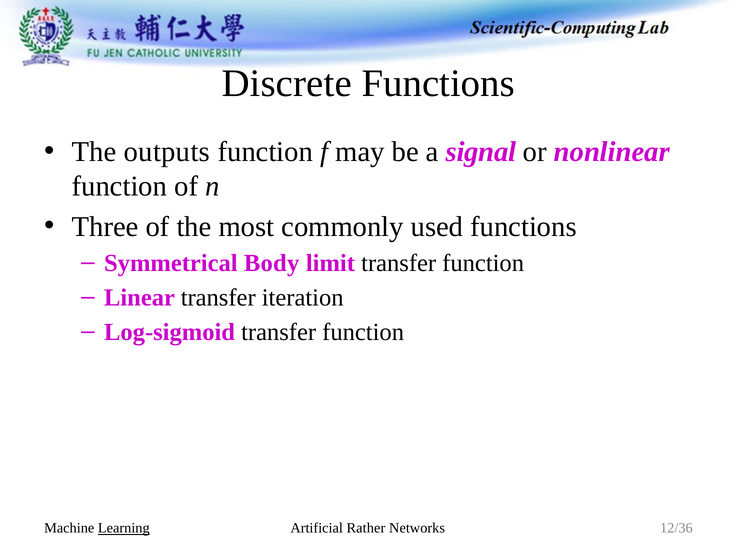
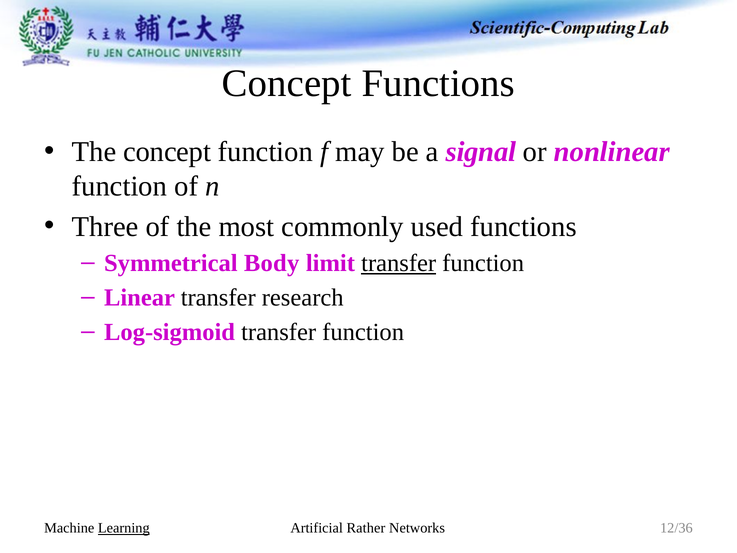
Discrete: Discrete -> Concept (287, 83)
The outputs: outputs -> concept (167, 152)
transfer underline: none -> present (399, 263)
iteration: iteration -> research (303, 297)
